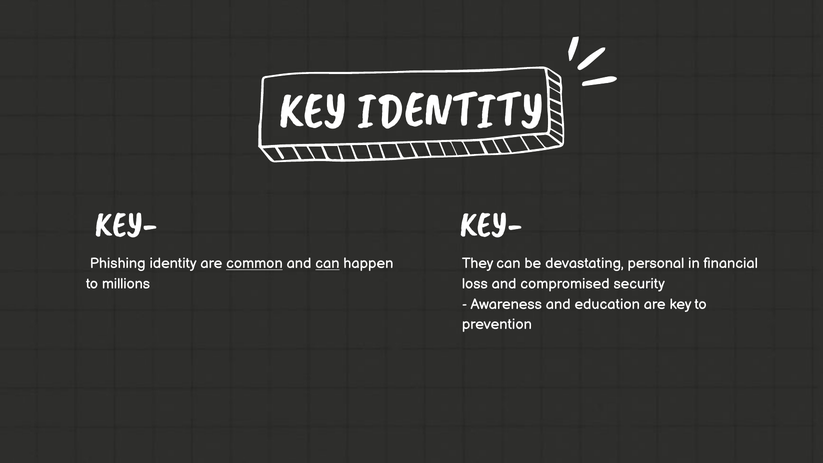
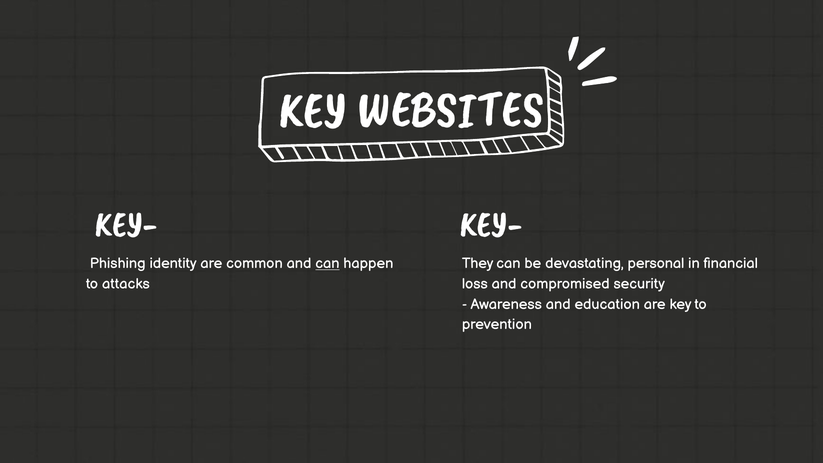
KEY IDENTITY: IDENTITY -> WEBSITES (451, 109)
common underline: present -> none (254, 263)
millions: millions -> attacks (126, 284)
